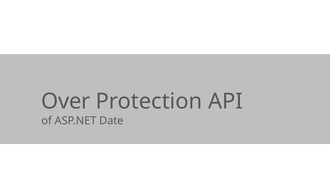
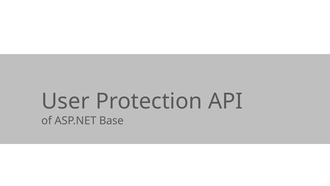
Over: Over -> User (66, 101)
Date: Date -> Base (111, 121)
